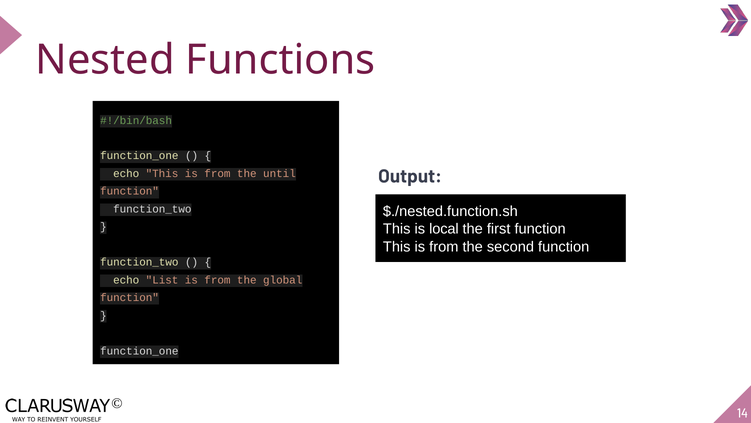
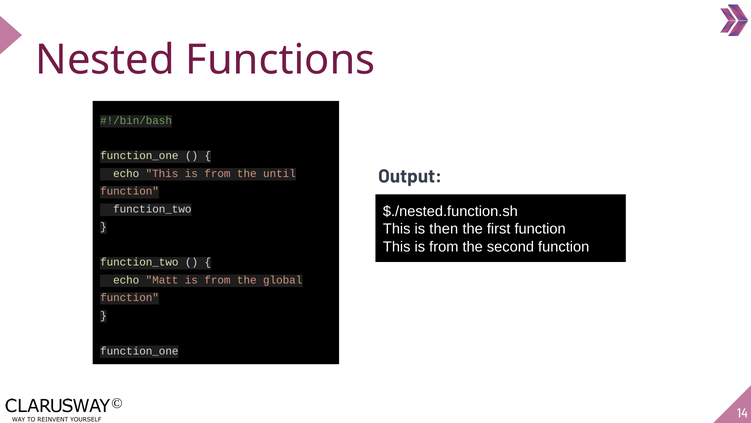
local: local -> then (444, 229)
List: List -> Matt (162, 280)
